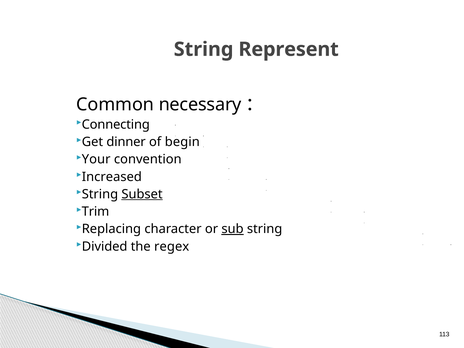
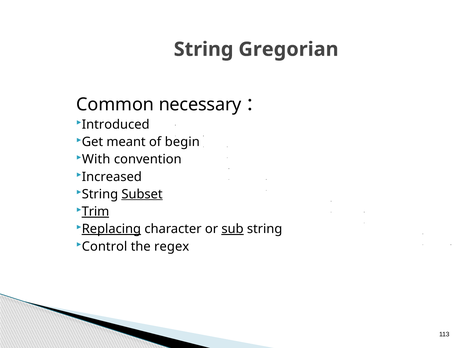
Represent: Represent -> Gregorian (289, 49)
Connecting: Connecting -> Introduced (116, 125)
dinner: dinner -> meant (126, 142)
Your: Your -> With (96, 159)
Trim underline: none -> present (95, 212)
Replacing underline: none -> present (111, 229)
Divided: Divided -> Control (105, 246)
